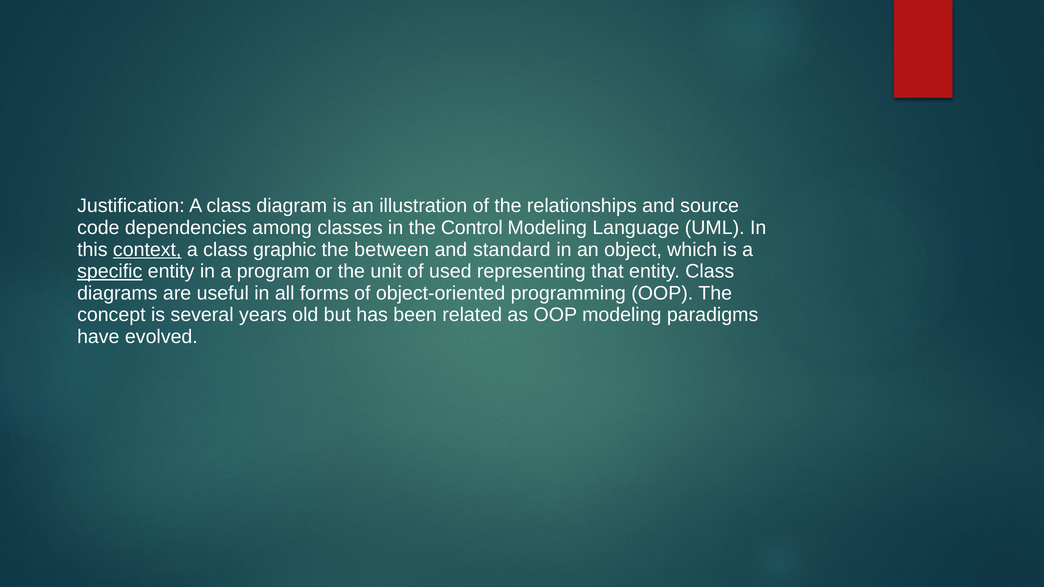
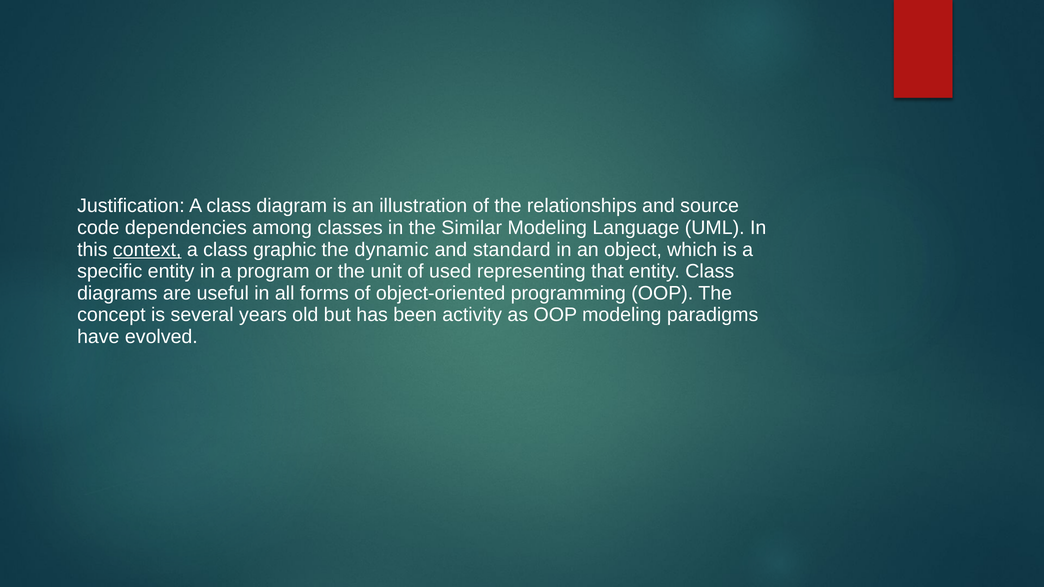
Control: Control -> Similar (472, 228)
between: between -> dynamic (392, 250)
specific underline: present -> none (110, 272)
related: related -> activity (472, 315)
